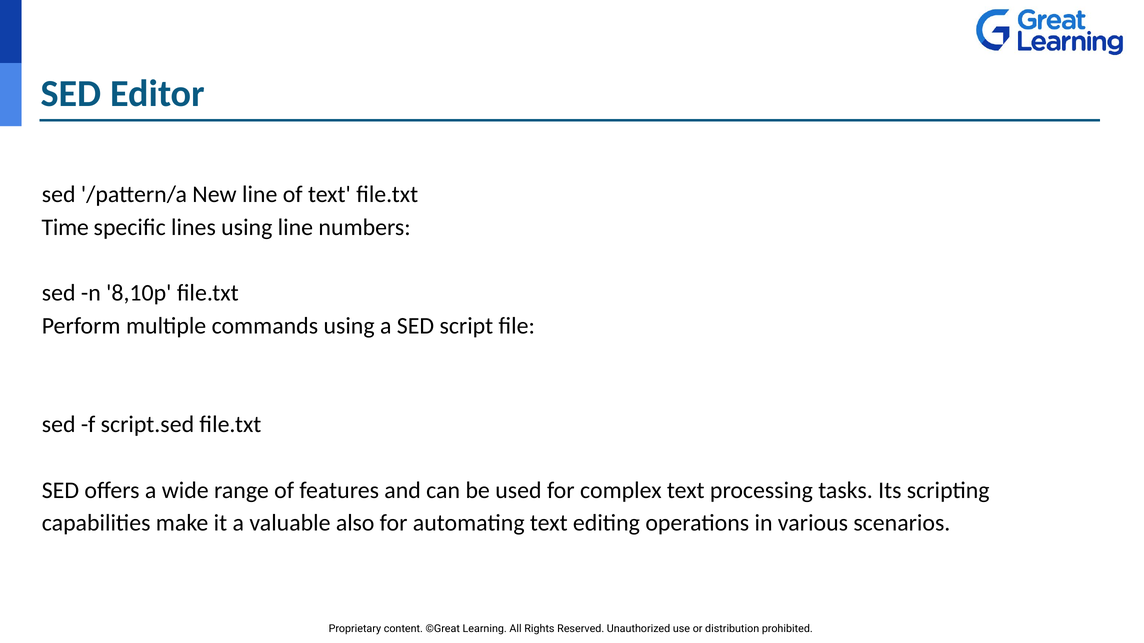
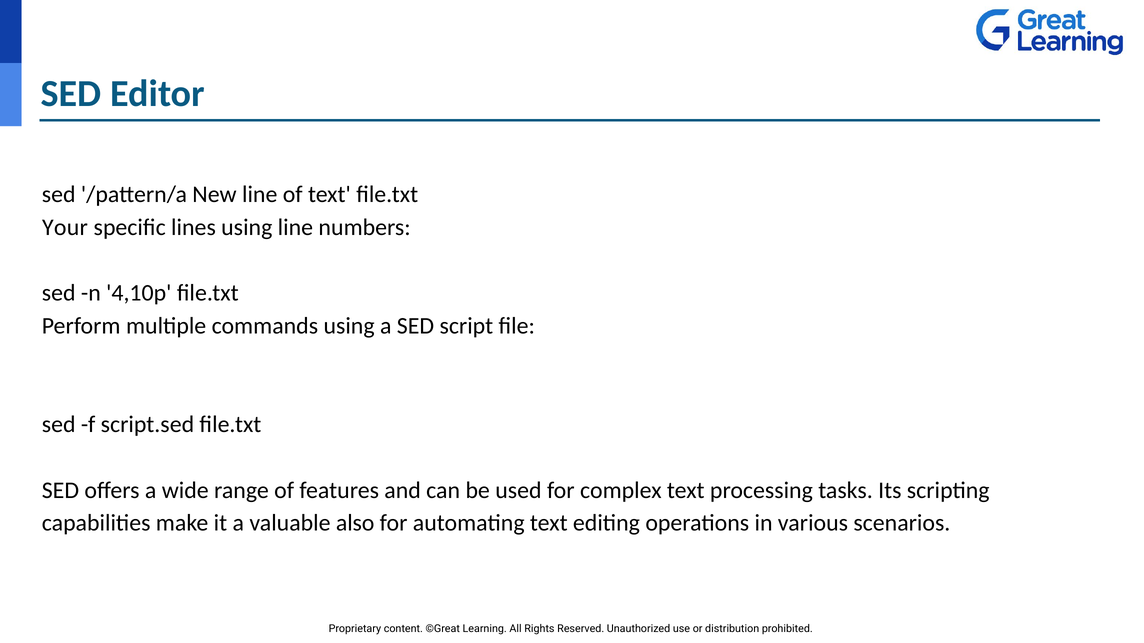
Time: Time -> Your (65, 227)
8,10p: 8,10p -> 4,10p (139, 293)
